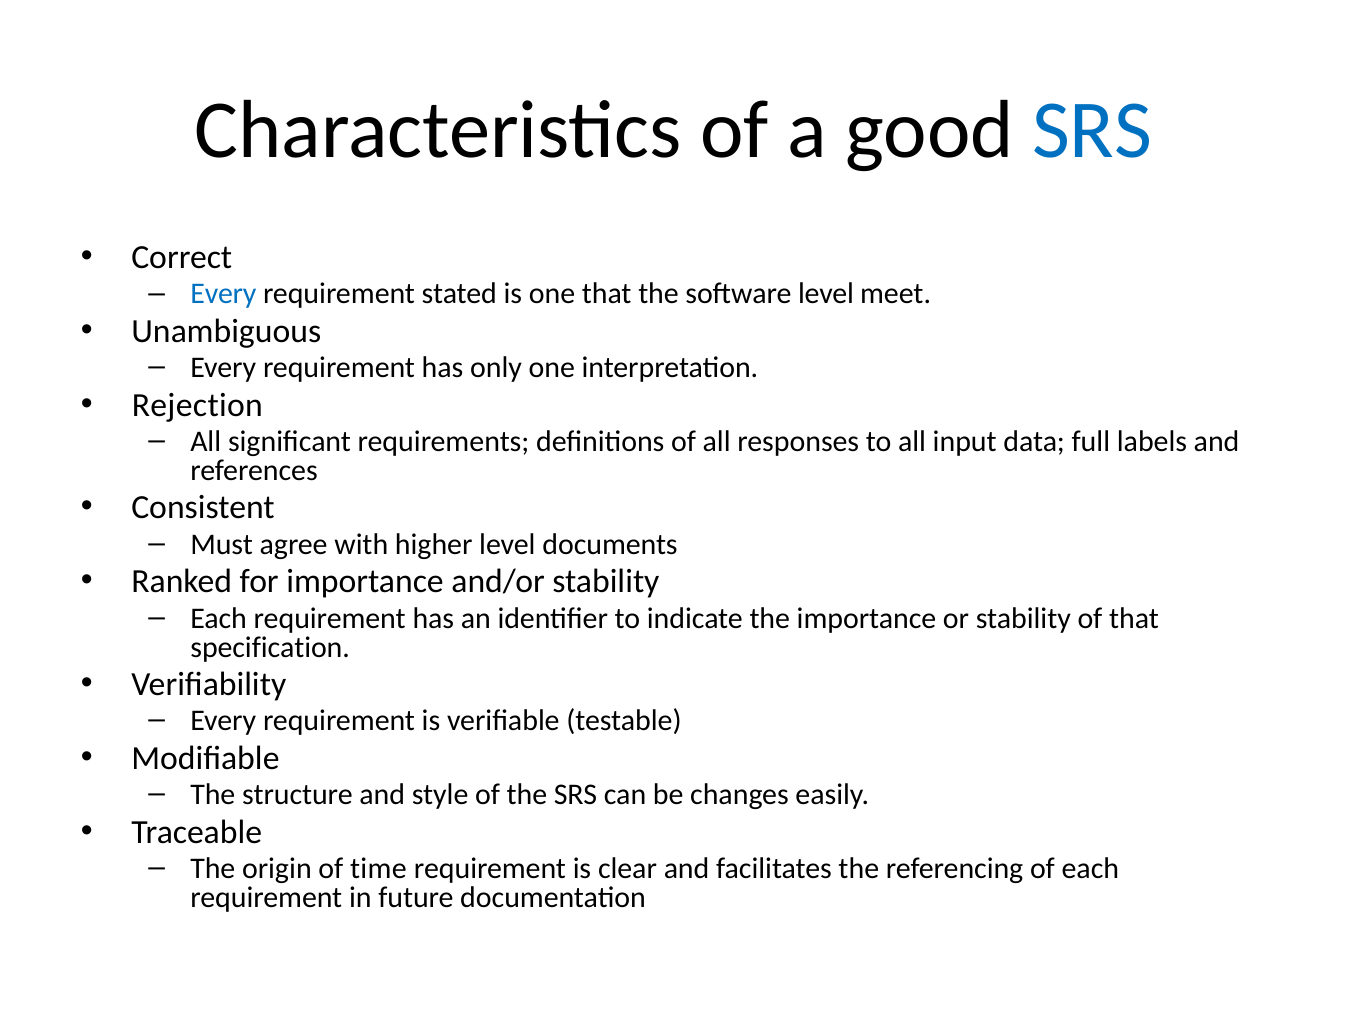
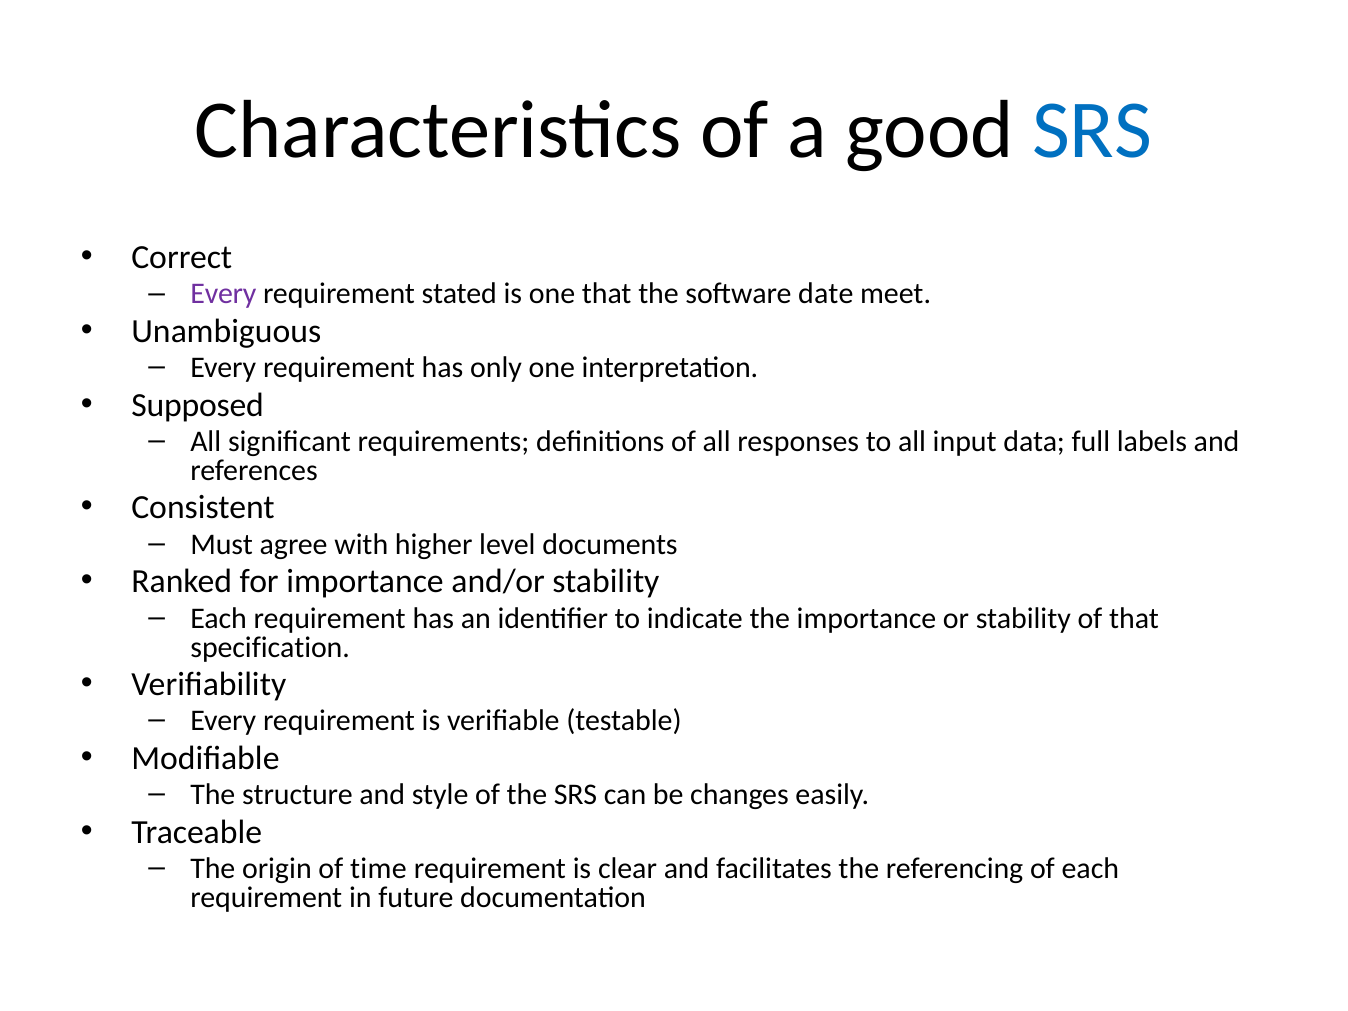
Every colour: blue -> purple (223, 294)
software level: level -> date (826, 294)
Rejection: Rejection -> Supposed (198, 405)
